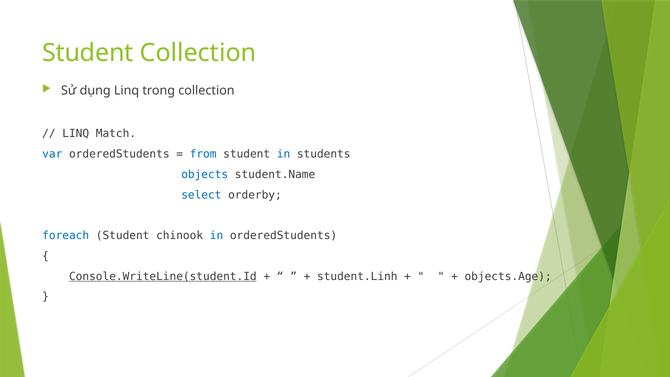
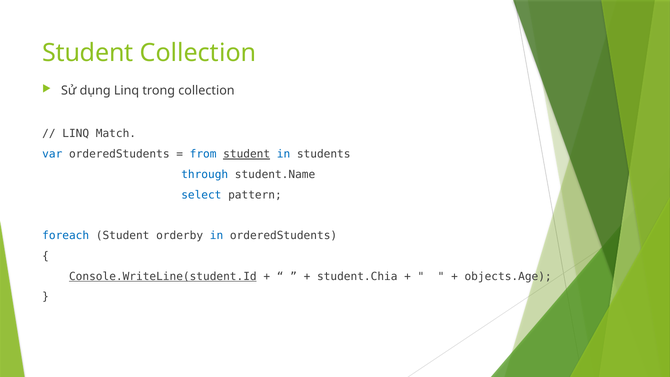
student underline: none -> present (247, 154)
objects: objects -> through (205, 174)
orderby: orderby -> pattern (255, 195)
chinook: chinook -> orderby (180, 236)
student.Linh: student.Linh -> student.Chia (357, 276)
